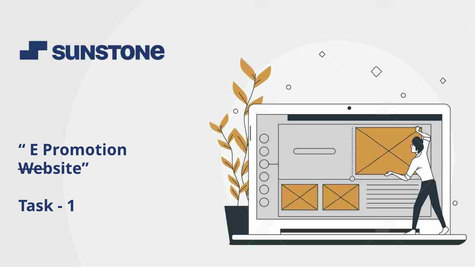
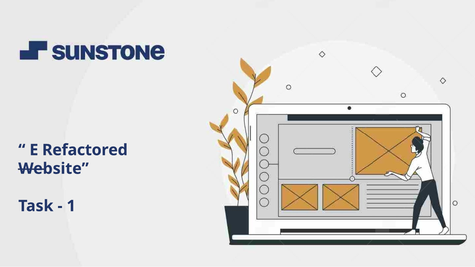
Promotion: Promotion -> Refactored (85, 150)
